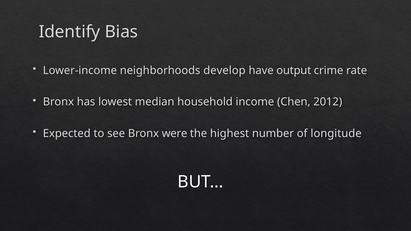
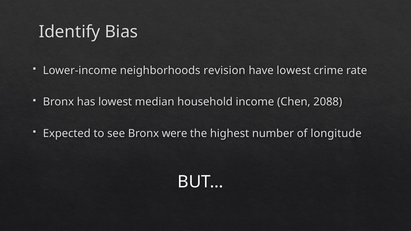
develop: develop -> revision (224, 71)
have output: output -> lowest (294, 71)
2012: 2012 -> 2088 (328, 102)
